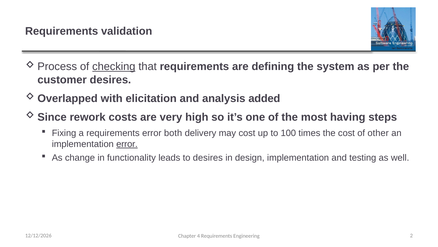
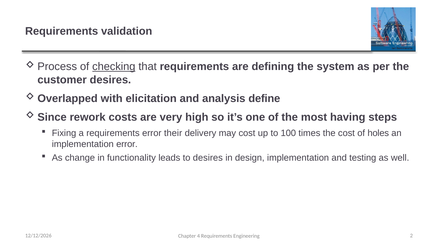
added: added -> define (264, 98)
both: both -> their (173, 133)
other: other -> holes (378, 133)
error underline: present -> none (127, 144)
